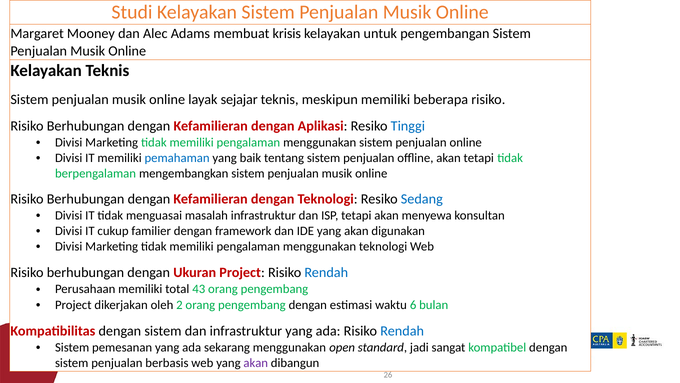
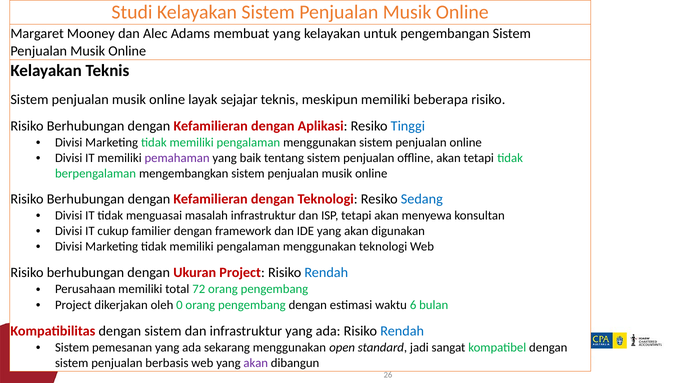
membuat krisis: krisis -> yang (287, 33)
pemahaman colour: blue -> purple (177, 158)
43: 43 -> 72 (199, 289)
2: 2 -> 0 (179, 304)
